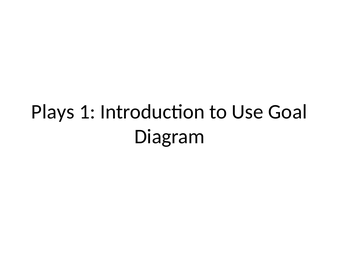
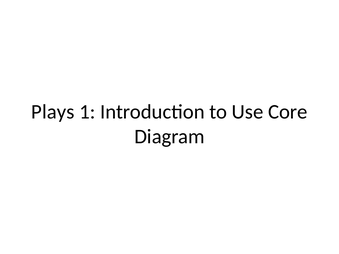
Goal: Goal -> Core (288, 112)
